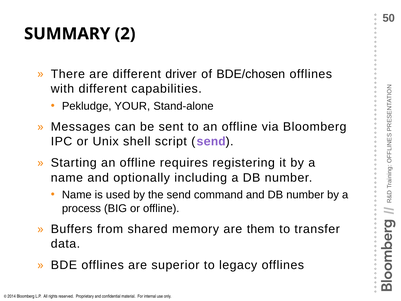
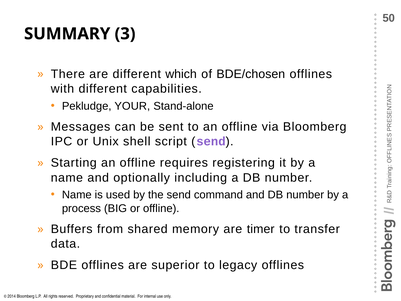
2: 2 -> 3 (125, 34)
driver: driver -> which (181, 74)
them: them -> timer (261, 229)
